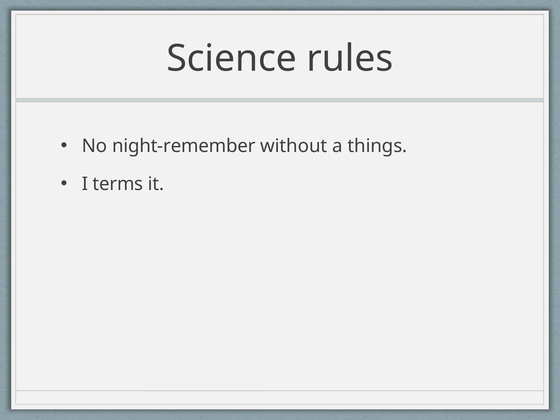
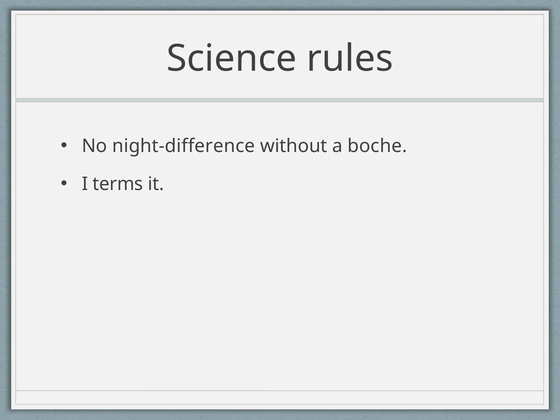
night-remember: night-remember -> night-difference (184, 146)
things: things -> boche (377, 146)
